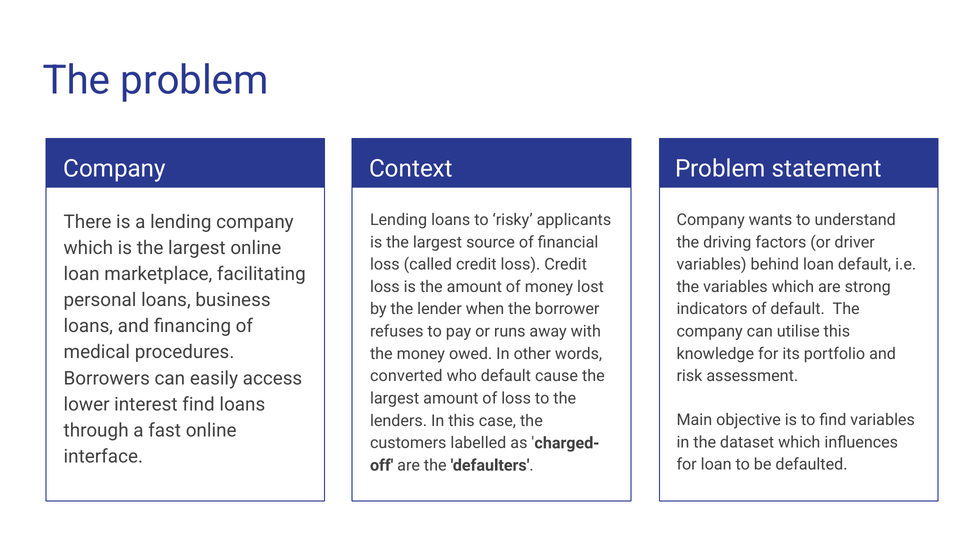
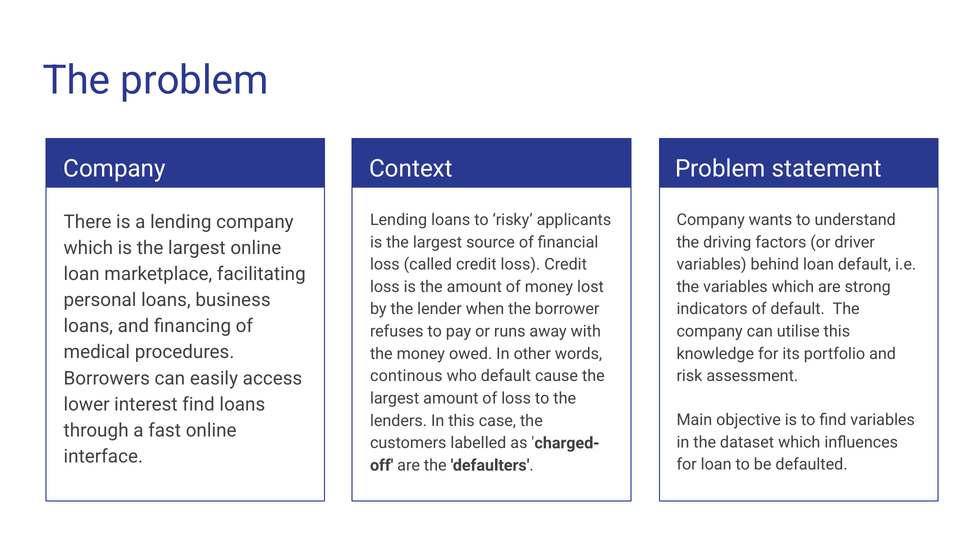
converted: converted -> continous (406, 376)
